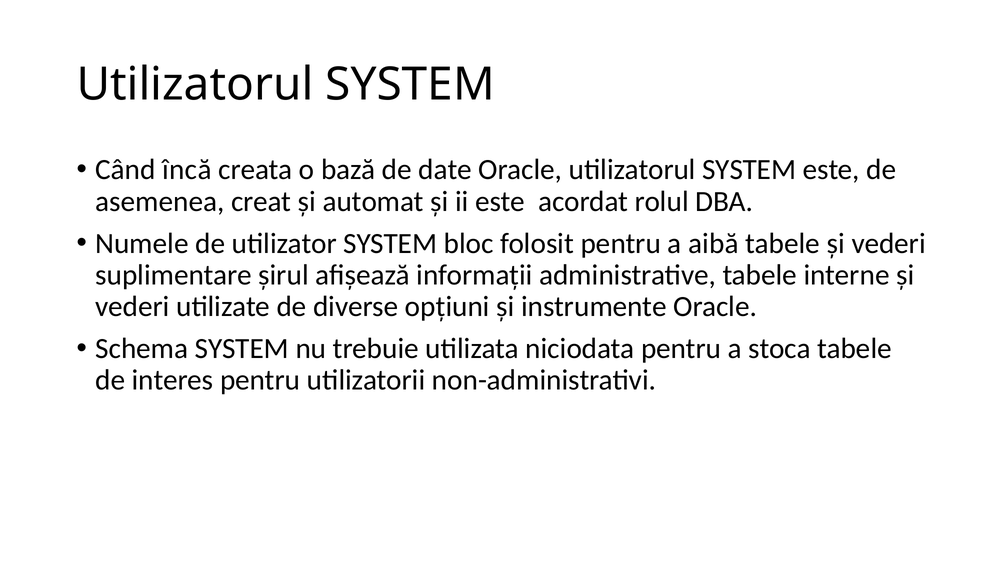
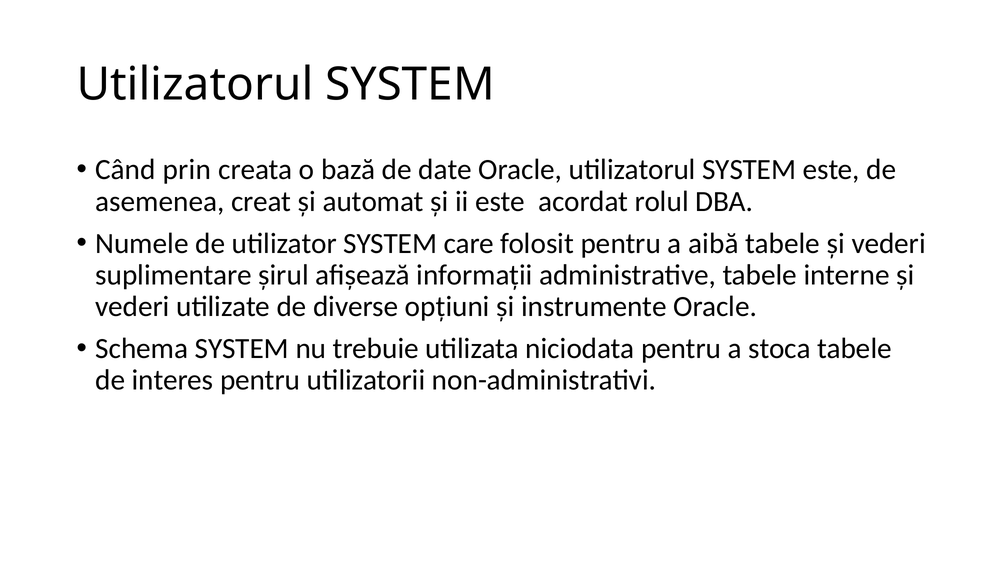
încă: încă -> prin (187, 170)
bloc: bloc -> care (469, 243)
